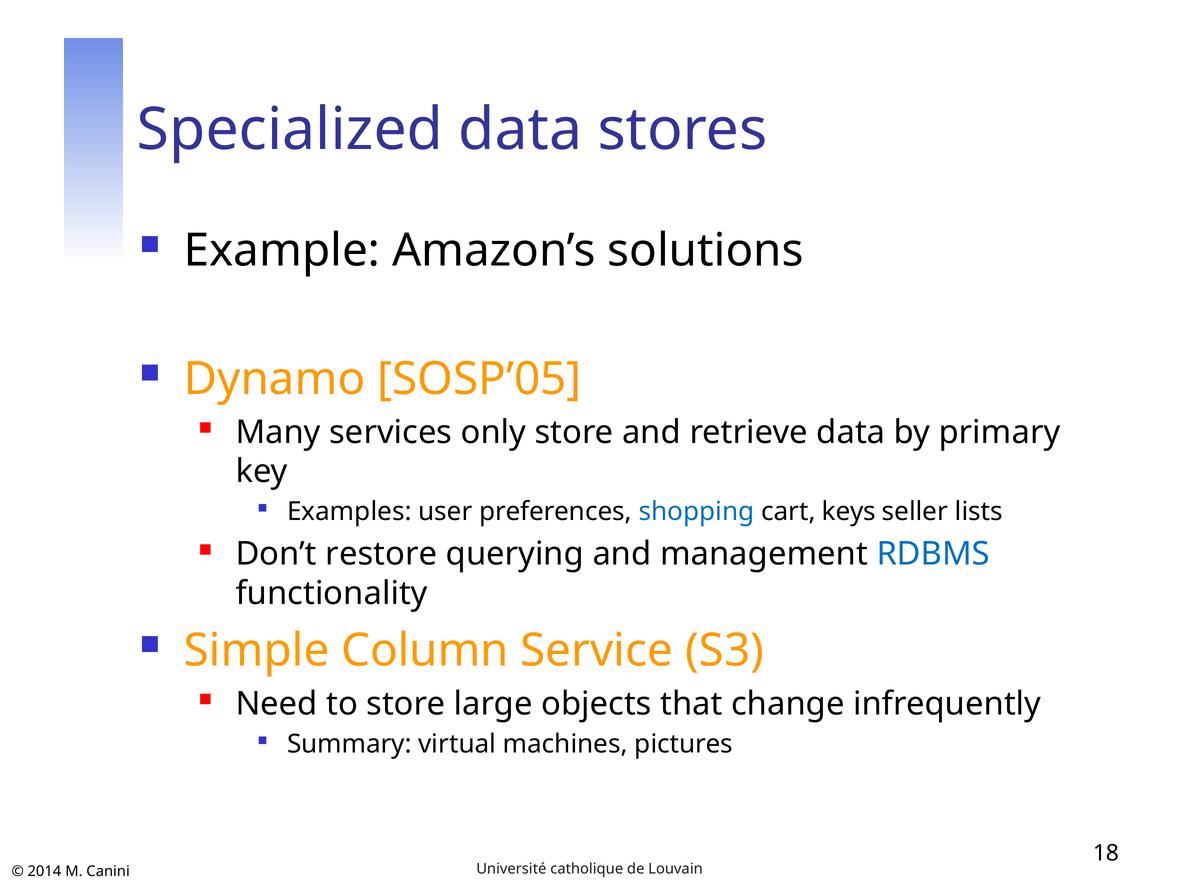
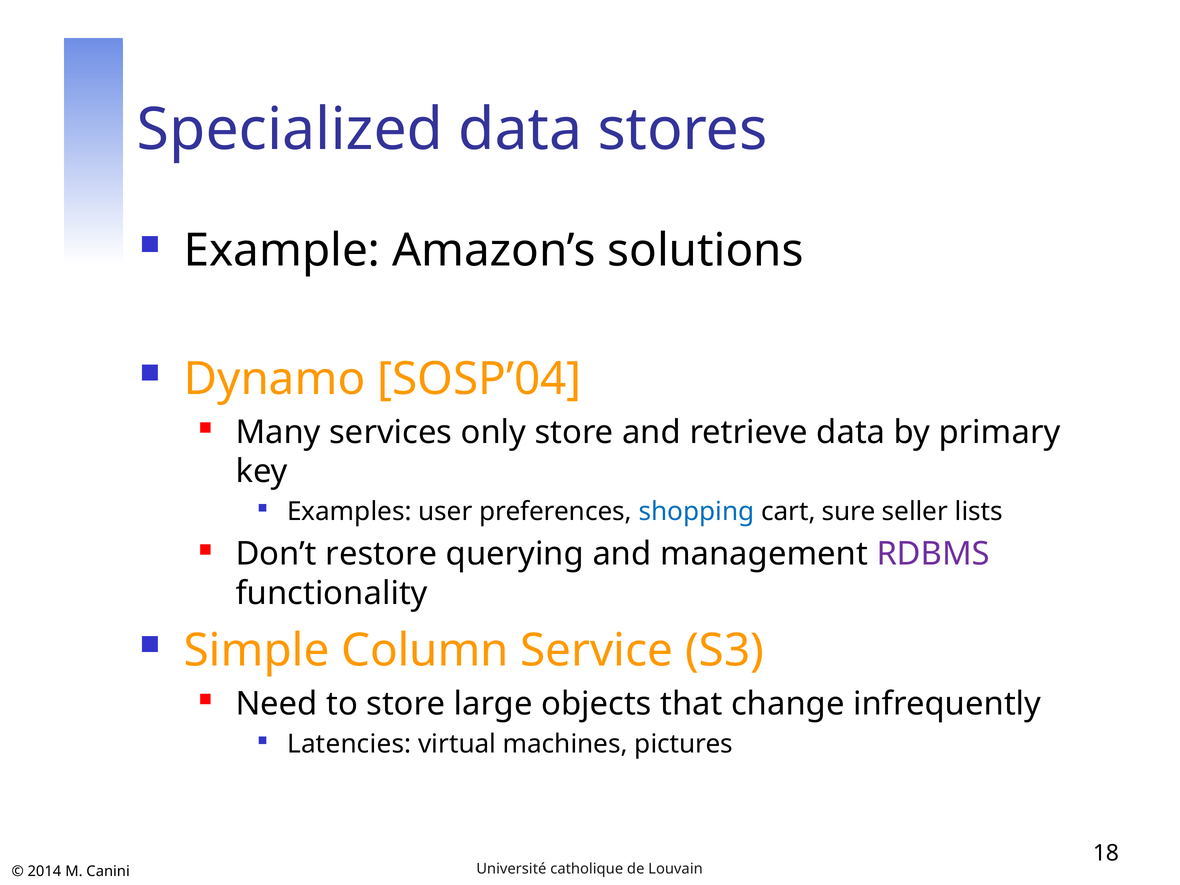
SOSP’05: SOSP’05 -> SOSP’04 (479, 379)
keys: keys -> sure (849, 512)
RDBMS colour: blue -> purple (933, 554)
Summary: Summary -> Latencies (349, 744)
